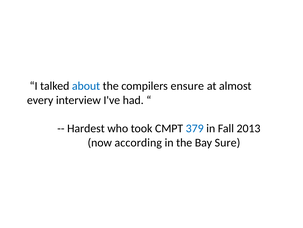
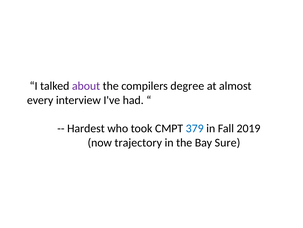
about colour: blue -> purple (86, 86)
ensure: ensure -> degree (187, 86)
2013: 2013 -> 2019 (249, 128)
according: according -> trajectory (138, 142)
